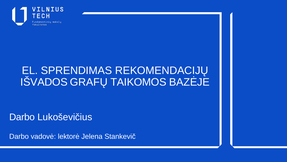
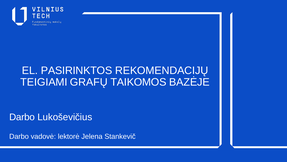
SPRENDIMAS: SPRENDIMAS -> PASIRINKTOS (77, 70)
IŠVADOS: IŠVADOS -> TEIGIAMI (44, 82)
